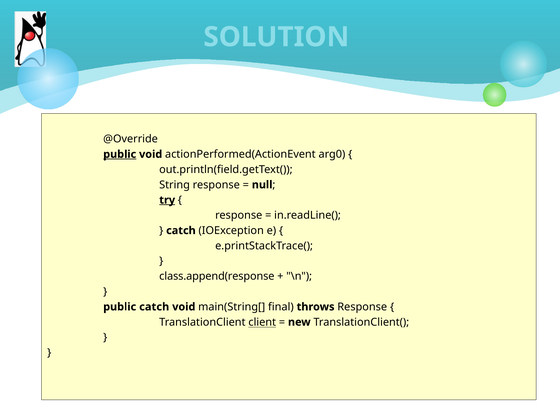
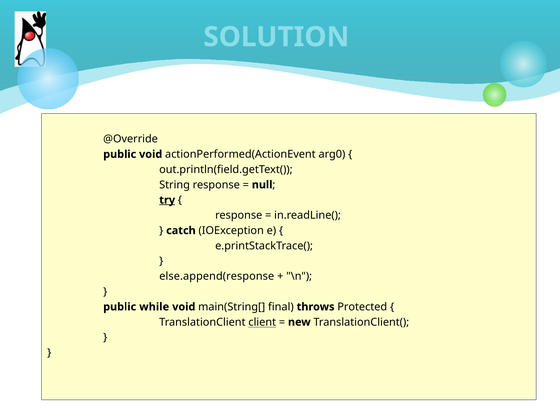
public underline: present -> none (120, 154)
class.append(response: class.append(response -> else.append(response (217, 276)
public catch: catch -> while (154, 307)
throws Response: Response -> Protected (362, 307)
